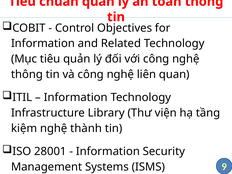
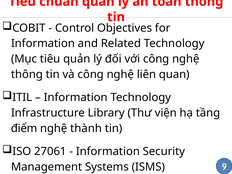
kiệm: kiệm -> điểm (24, 128)
28001: 28001 -> 27061 (50, 151)
